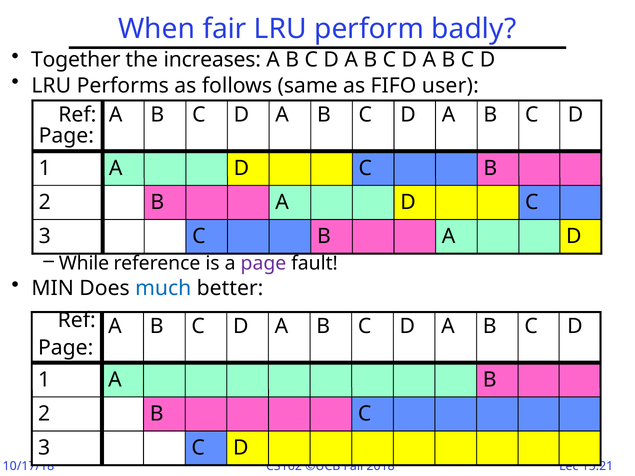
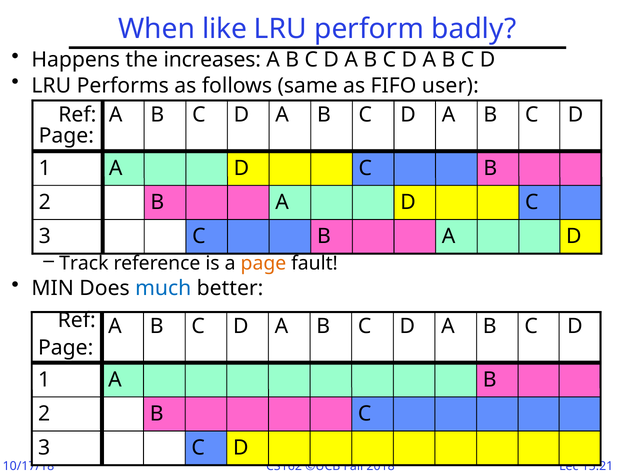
fair: fair -> like (225, 29)
Together: Together -> Happens (76, 60)
While: While -> Track (84, 264)
page colour: purple -> orange (263, 264)
